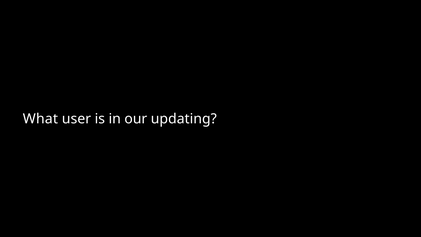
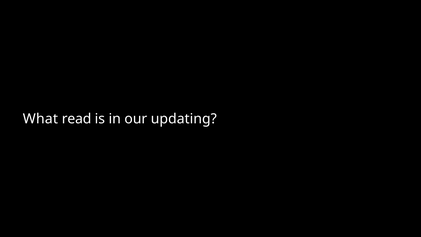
user: user -> read (77, 119)
